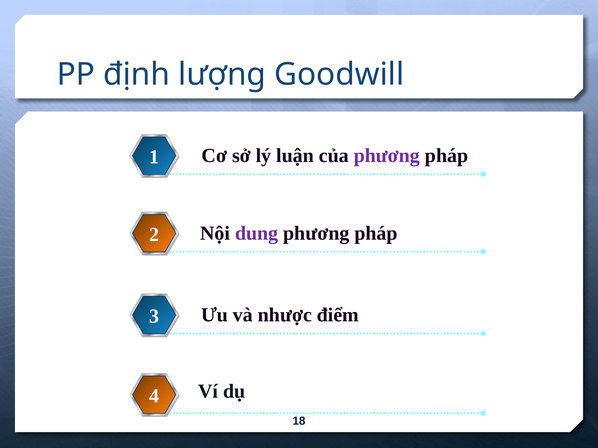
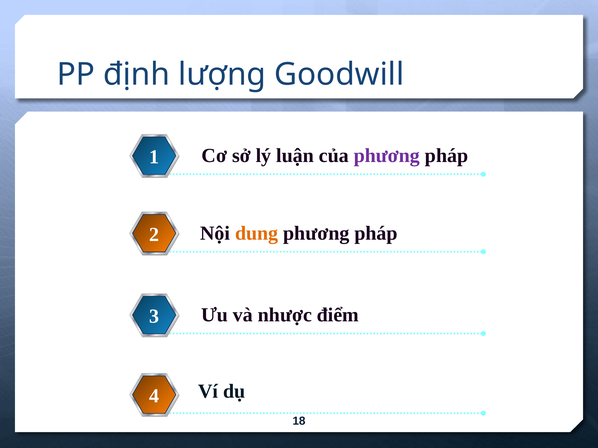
dung colour: purple -> orange (257, 233)
